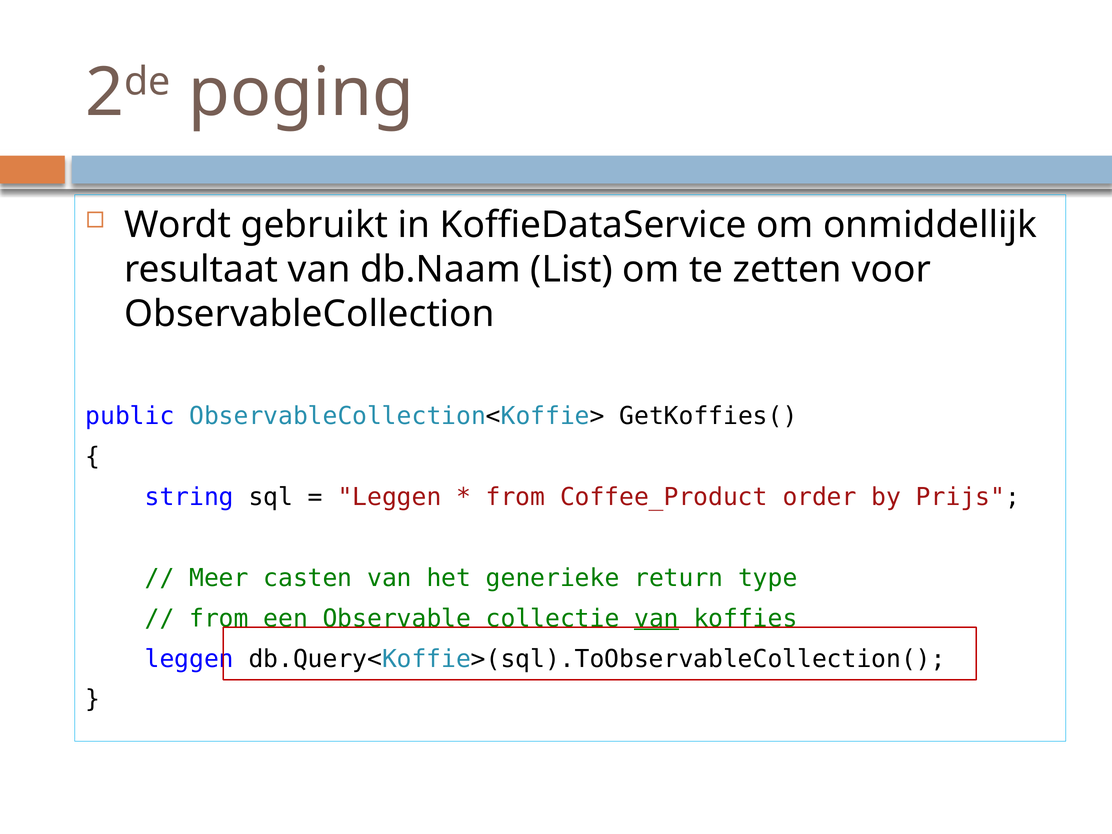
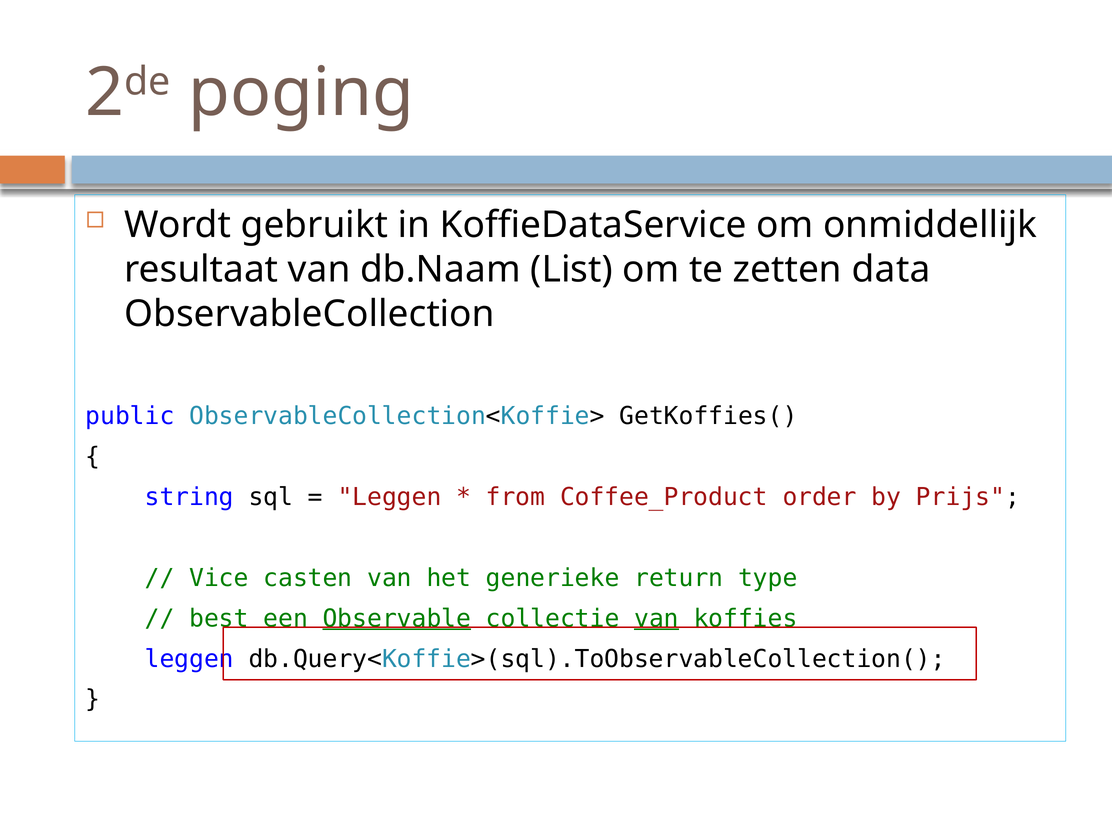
voor: voor -> data (891, 269)
Meer: Meer -> Vice (219, 578)
from: from -> best (219, 618)
Observable underline: none -> present (397, 618)
